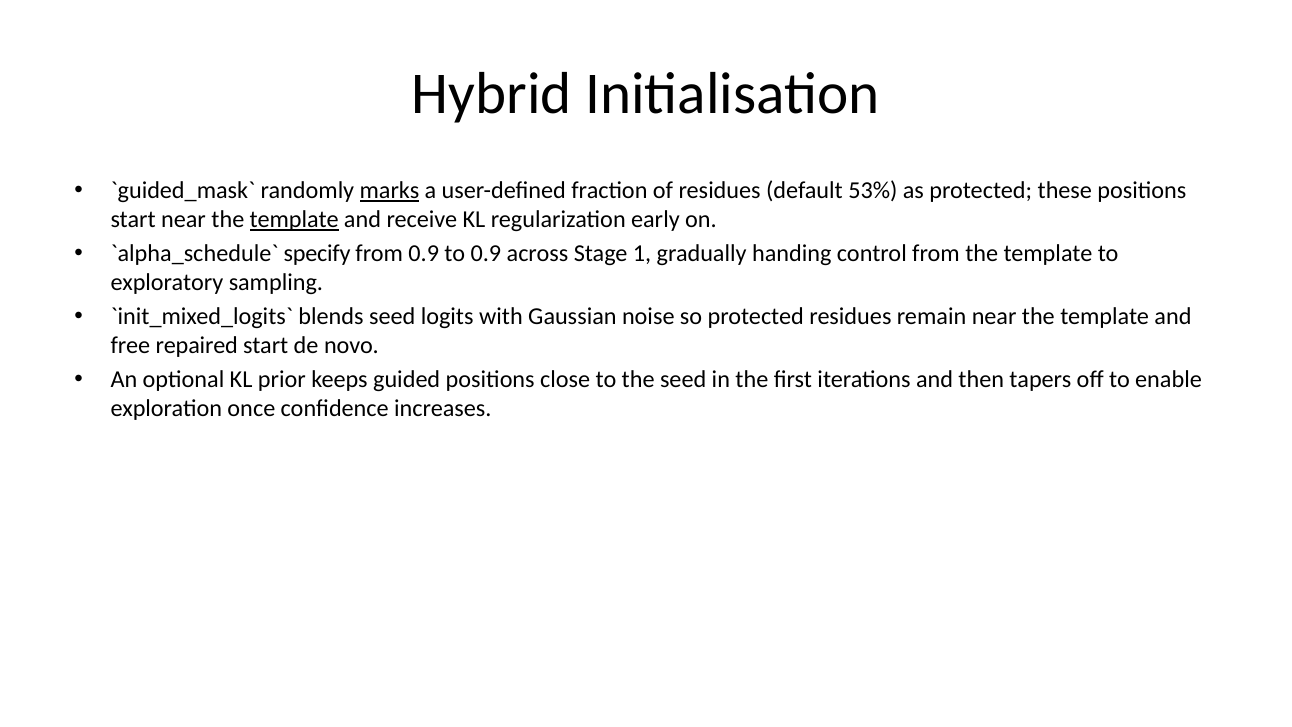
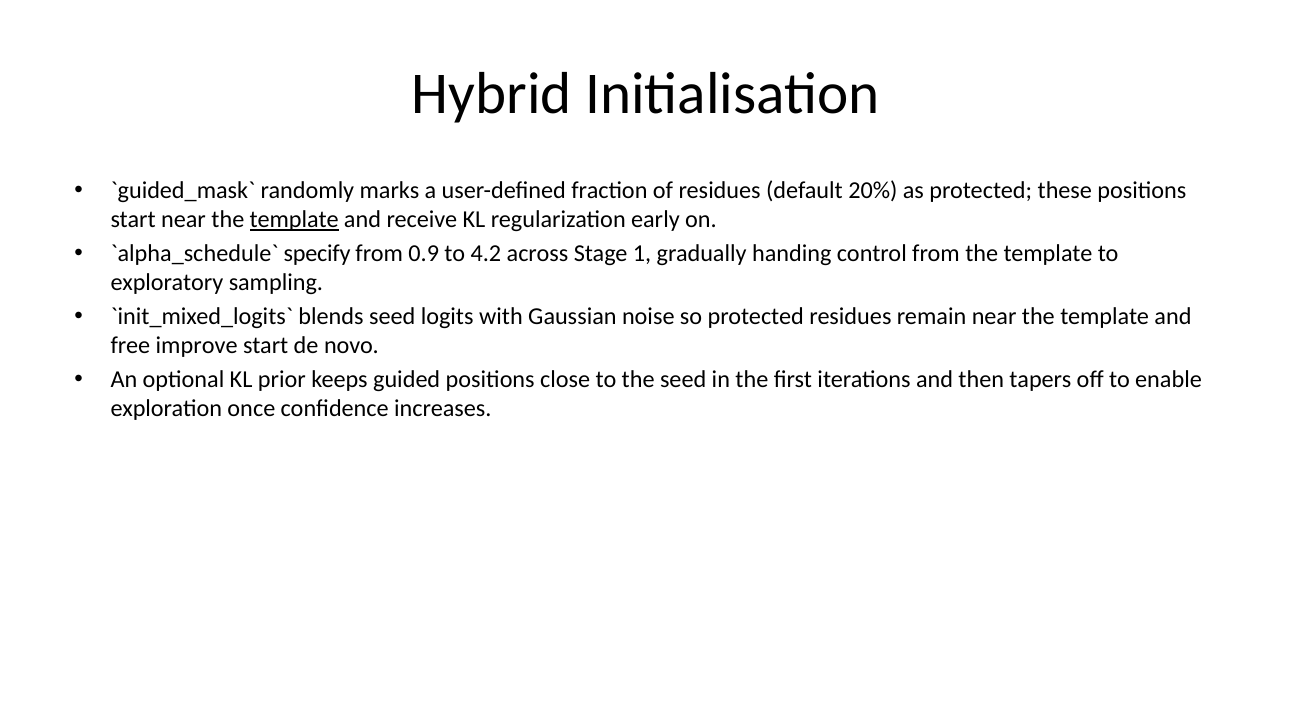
marks underline: present -> none (390, 191)
53%: 53% -> 20% (873, 191)
to 0.9: 0.9 -> 4.2 (486, 254)
repaired: repaired -> improve (197, 346)
